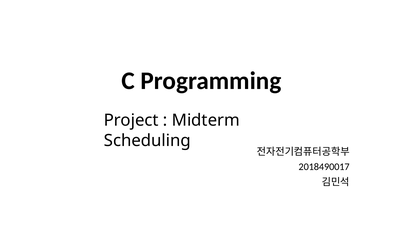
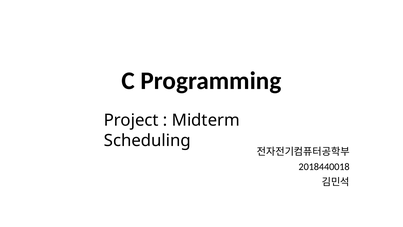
2018490017: 2018490017 -> 2018440018 (324, 167)
